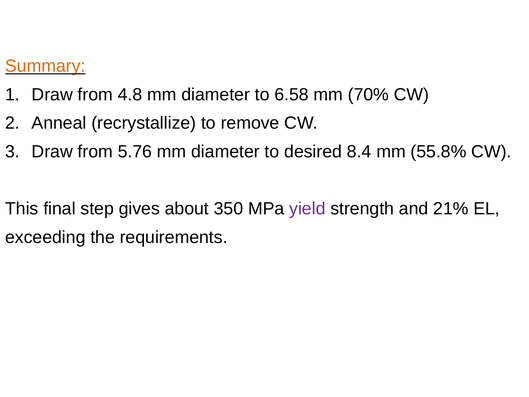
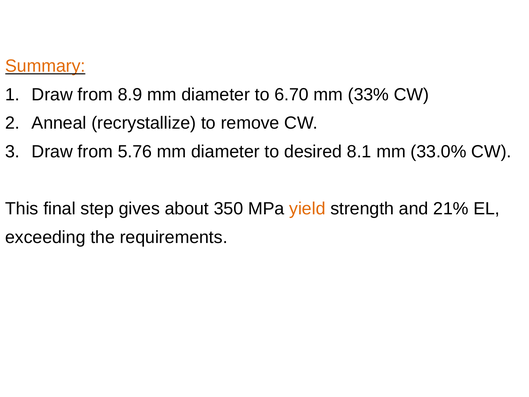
4.8: 4.8 -> 8.9 (130, 94)
6.58: 6.58 -> 6.70 (292, 94)
70%: 70% -> 33% (368, 94)
8.4: 8.4 -> 8.1 (359, 152)
55.8%: 55.8% -> 33.0% (439, 152)
yield colour: purple -> orange (307, 209)
